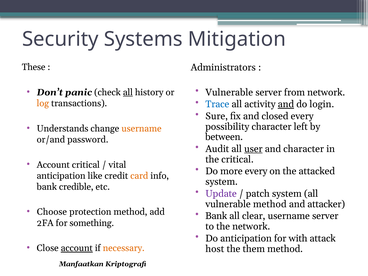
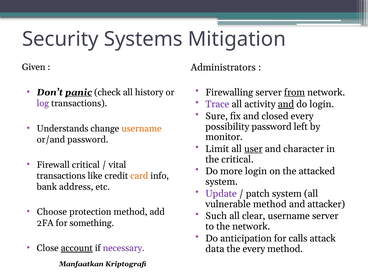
These: These -> Given (34, 67)
Vulnerable: Vulnerable -> Firewalling (229, 92)
from underline: none -> present (294, 92)
panic underline: none -> present (79, 92)
all underline: present -> none (128, 92)
Trace colour: blue -> purple (217, 104)
log colour: orange -> purple (43, 103)
possibility character: character -> password (272, 127)
between: between -> monitor (224, 137)
Audit: Audit -> Limit (217, 149)
Account: Account -> Firewall (53, 165)
more every: every -> login (256, 171)
anticipation: anticipation -> transactions (61, 176)
credible: credible -> address (76, 187)
Bank: Bank -> Such (216, 216)
with: with -> calls (298, 238)
necessary colour: orange -> purple (124, 248)
host: host -> data (215, 249)
the them: them -> every (254, 249)
